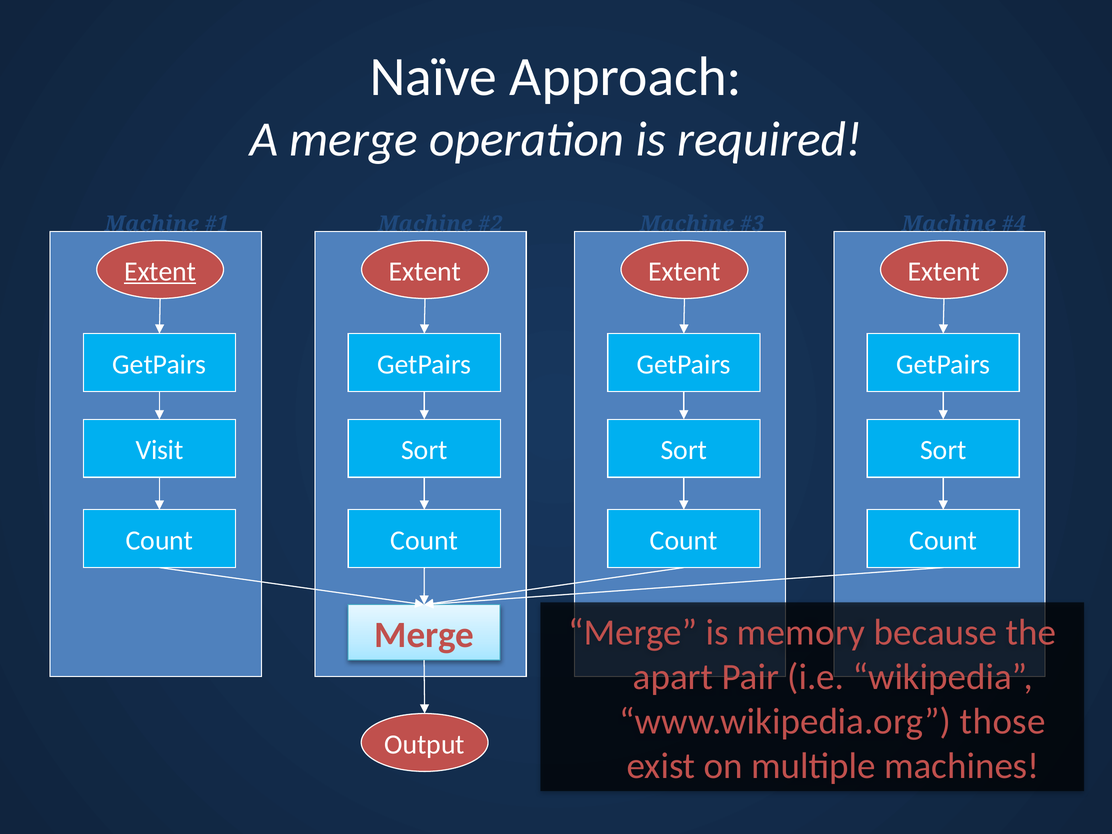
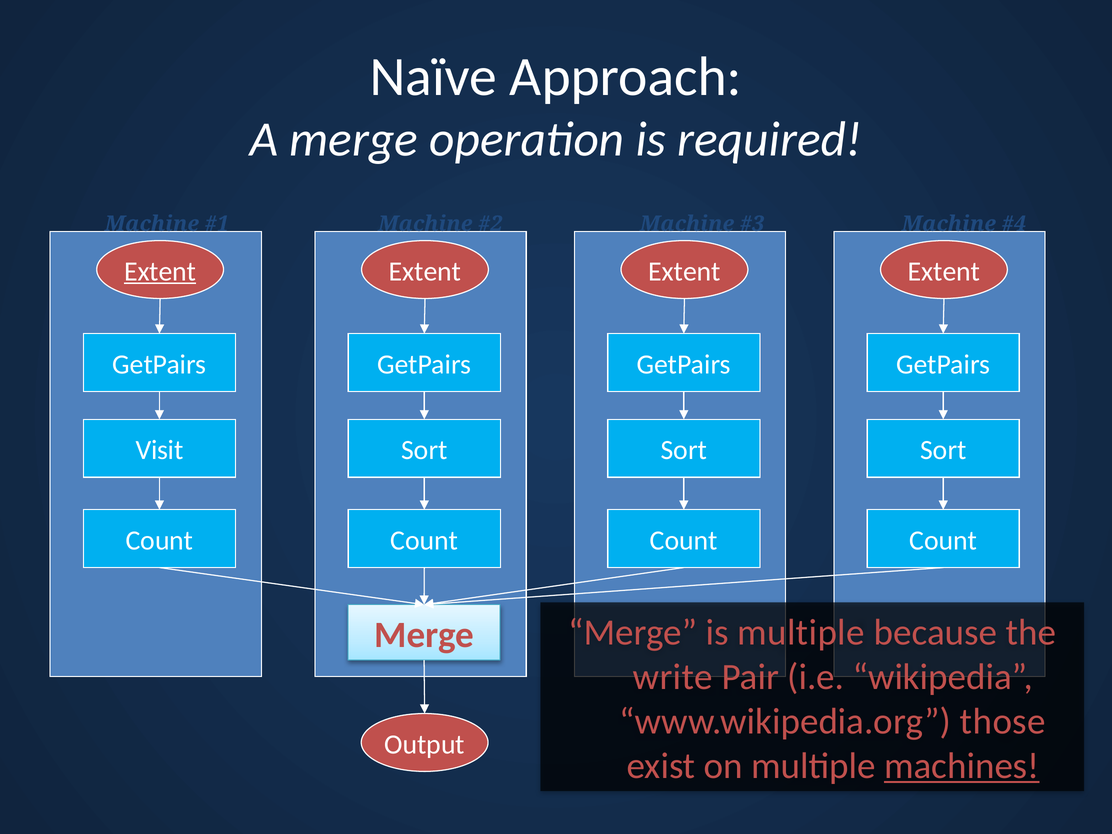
is memory: memory -> multiple (801, 633)
apart: apart -> write (673, 677)
machines underline: none -> present (962, 766)
